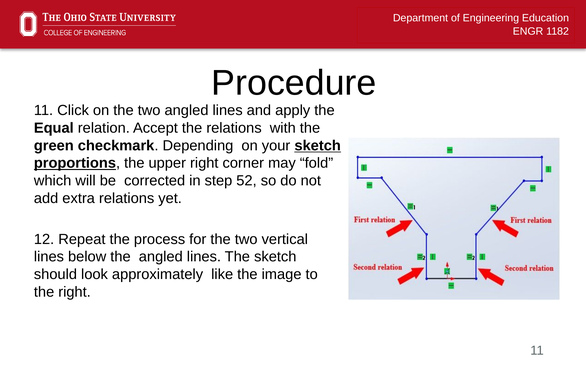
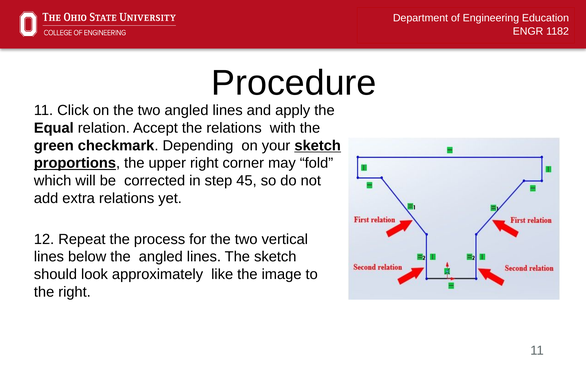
52: 52 -> 45 (247, 181)
